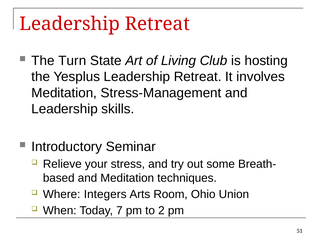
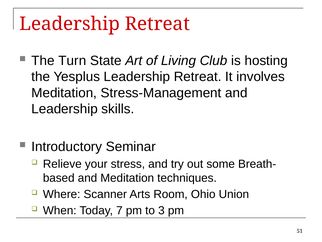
Integers: Integers -> Scanner (105, 194)
2: 2 -> 3 (161, 210)
